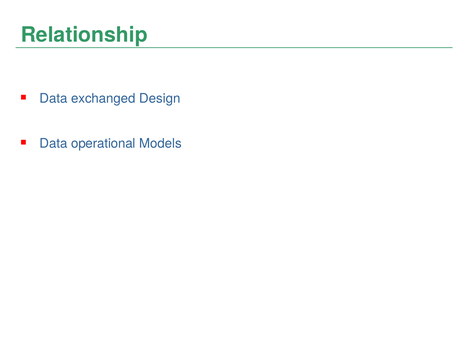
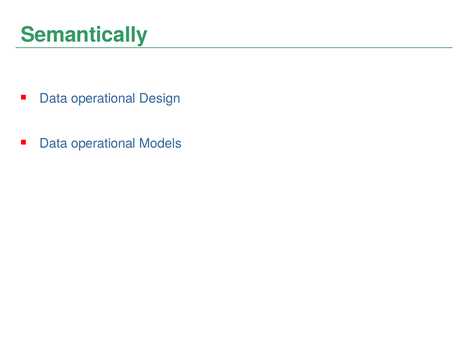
Relationship: Relationship -> Semantically (84, 35)
exchanged: exchanged -> operational (103, 99)
